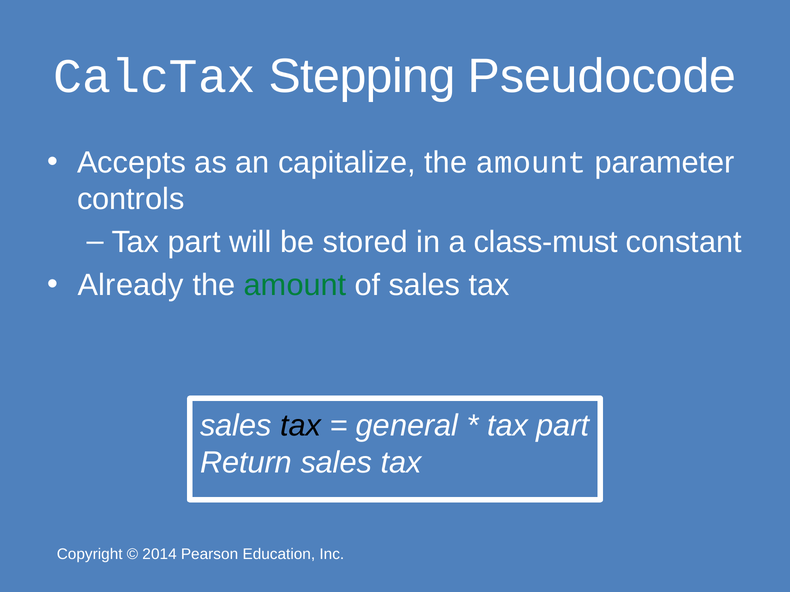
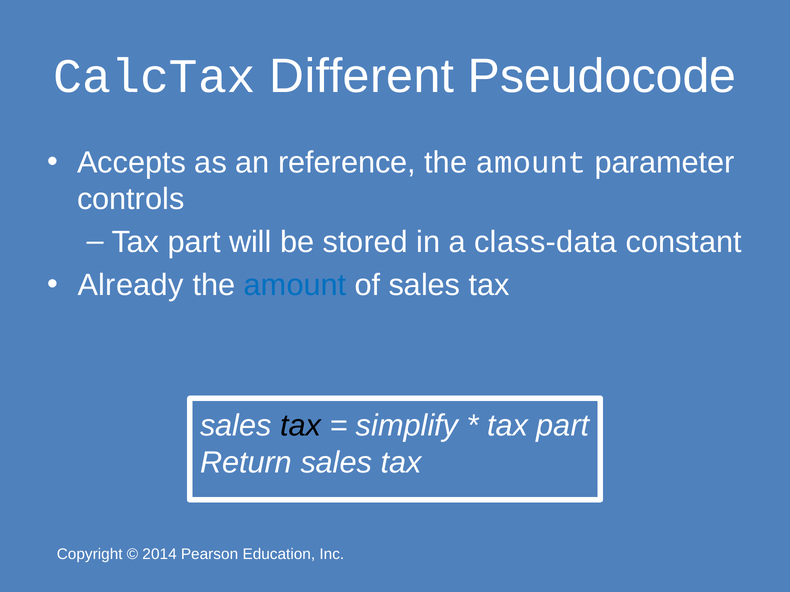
Stepping: Stepping -> Different (362, 76)
capitalize: capitalize -> reference (347, 163)
class-must: class-must -> class-data (546, 242)
amount colour: green -> blue (295, 285)
general: general -> simplify (407, 426)
